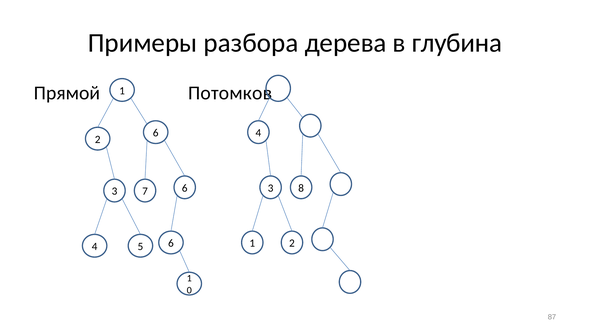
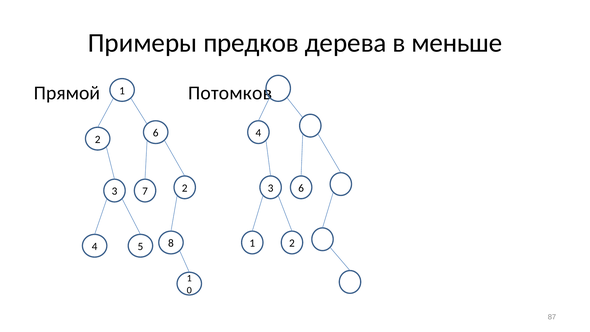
разбора: разбора -> предков (251, 43)
глубина: глубина -> меньше (457, 43)
3 8: 8 -> 6 (301, 188)
3 7 6: 6 -> 2 (185, 188)
4 6: 6 -> 8 (171, 243)
